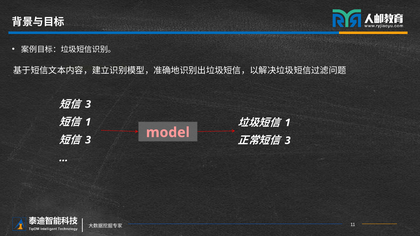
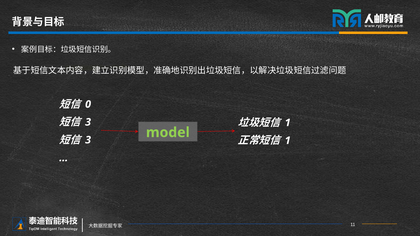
3: 3 -> 0 (88, 104)
1: 1 -> 3 (88, 122)
model colour: pink -> light green (168, 133)
3: 3 -> 1 (288, 141)
